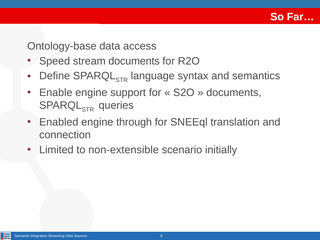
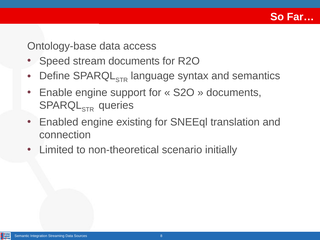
through: through -> existing (134, 122)
non-extensible: non-extensible -> non-theoretical (124, 150)
